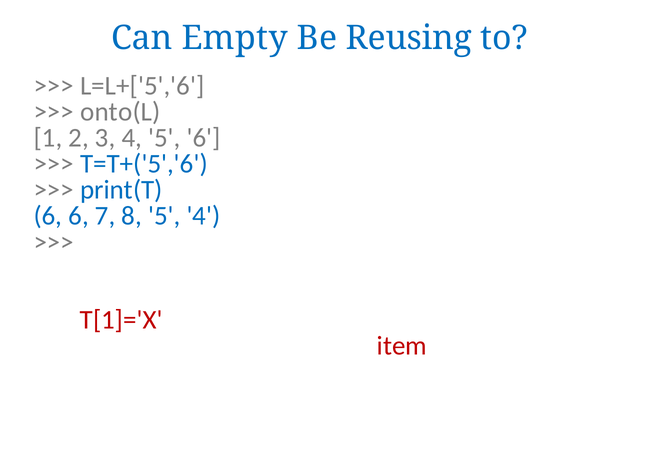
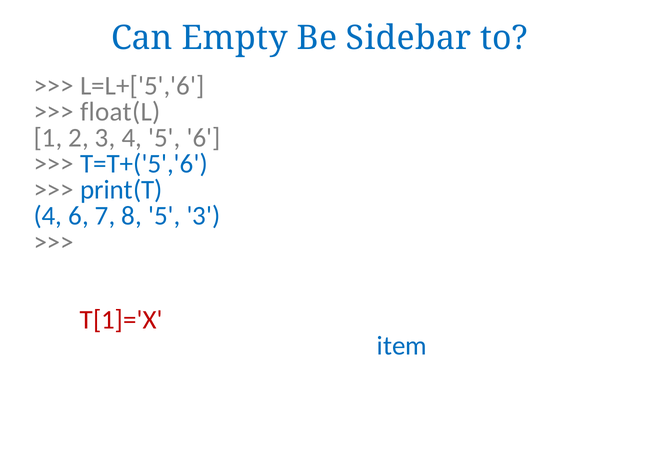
Reusing: Reusing -> Sidebar (409, 38)
onto(L: onto(L -> float(L (120, 112)
6: 6 -> 4 (48, 216)
5 4: 4 -> 3 (203, 216)
item colour: red -> blue (402, 346)
